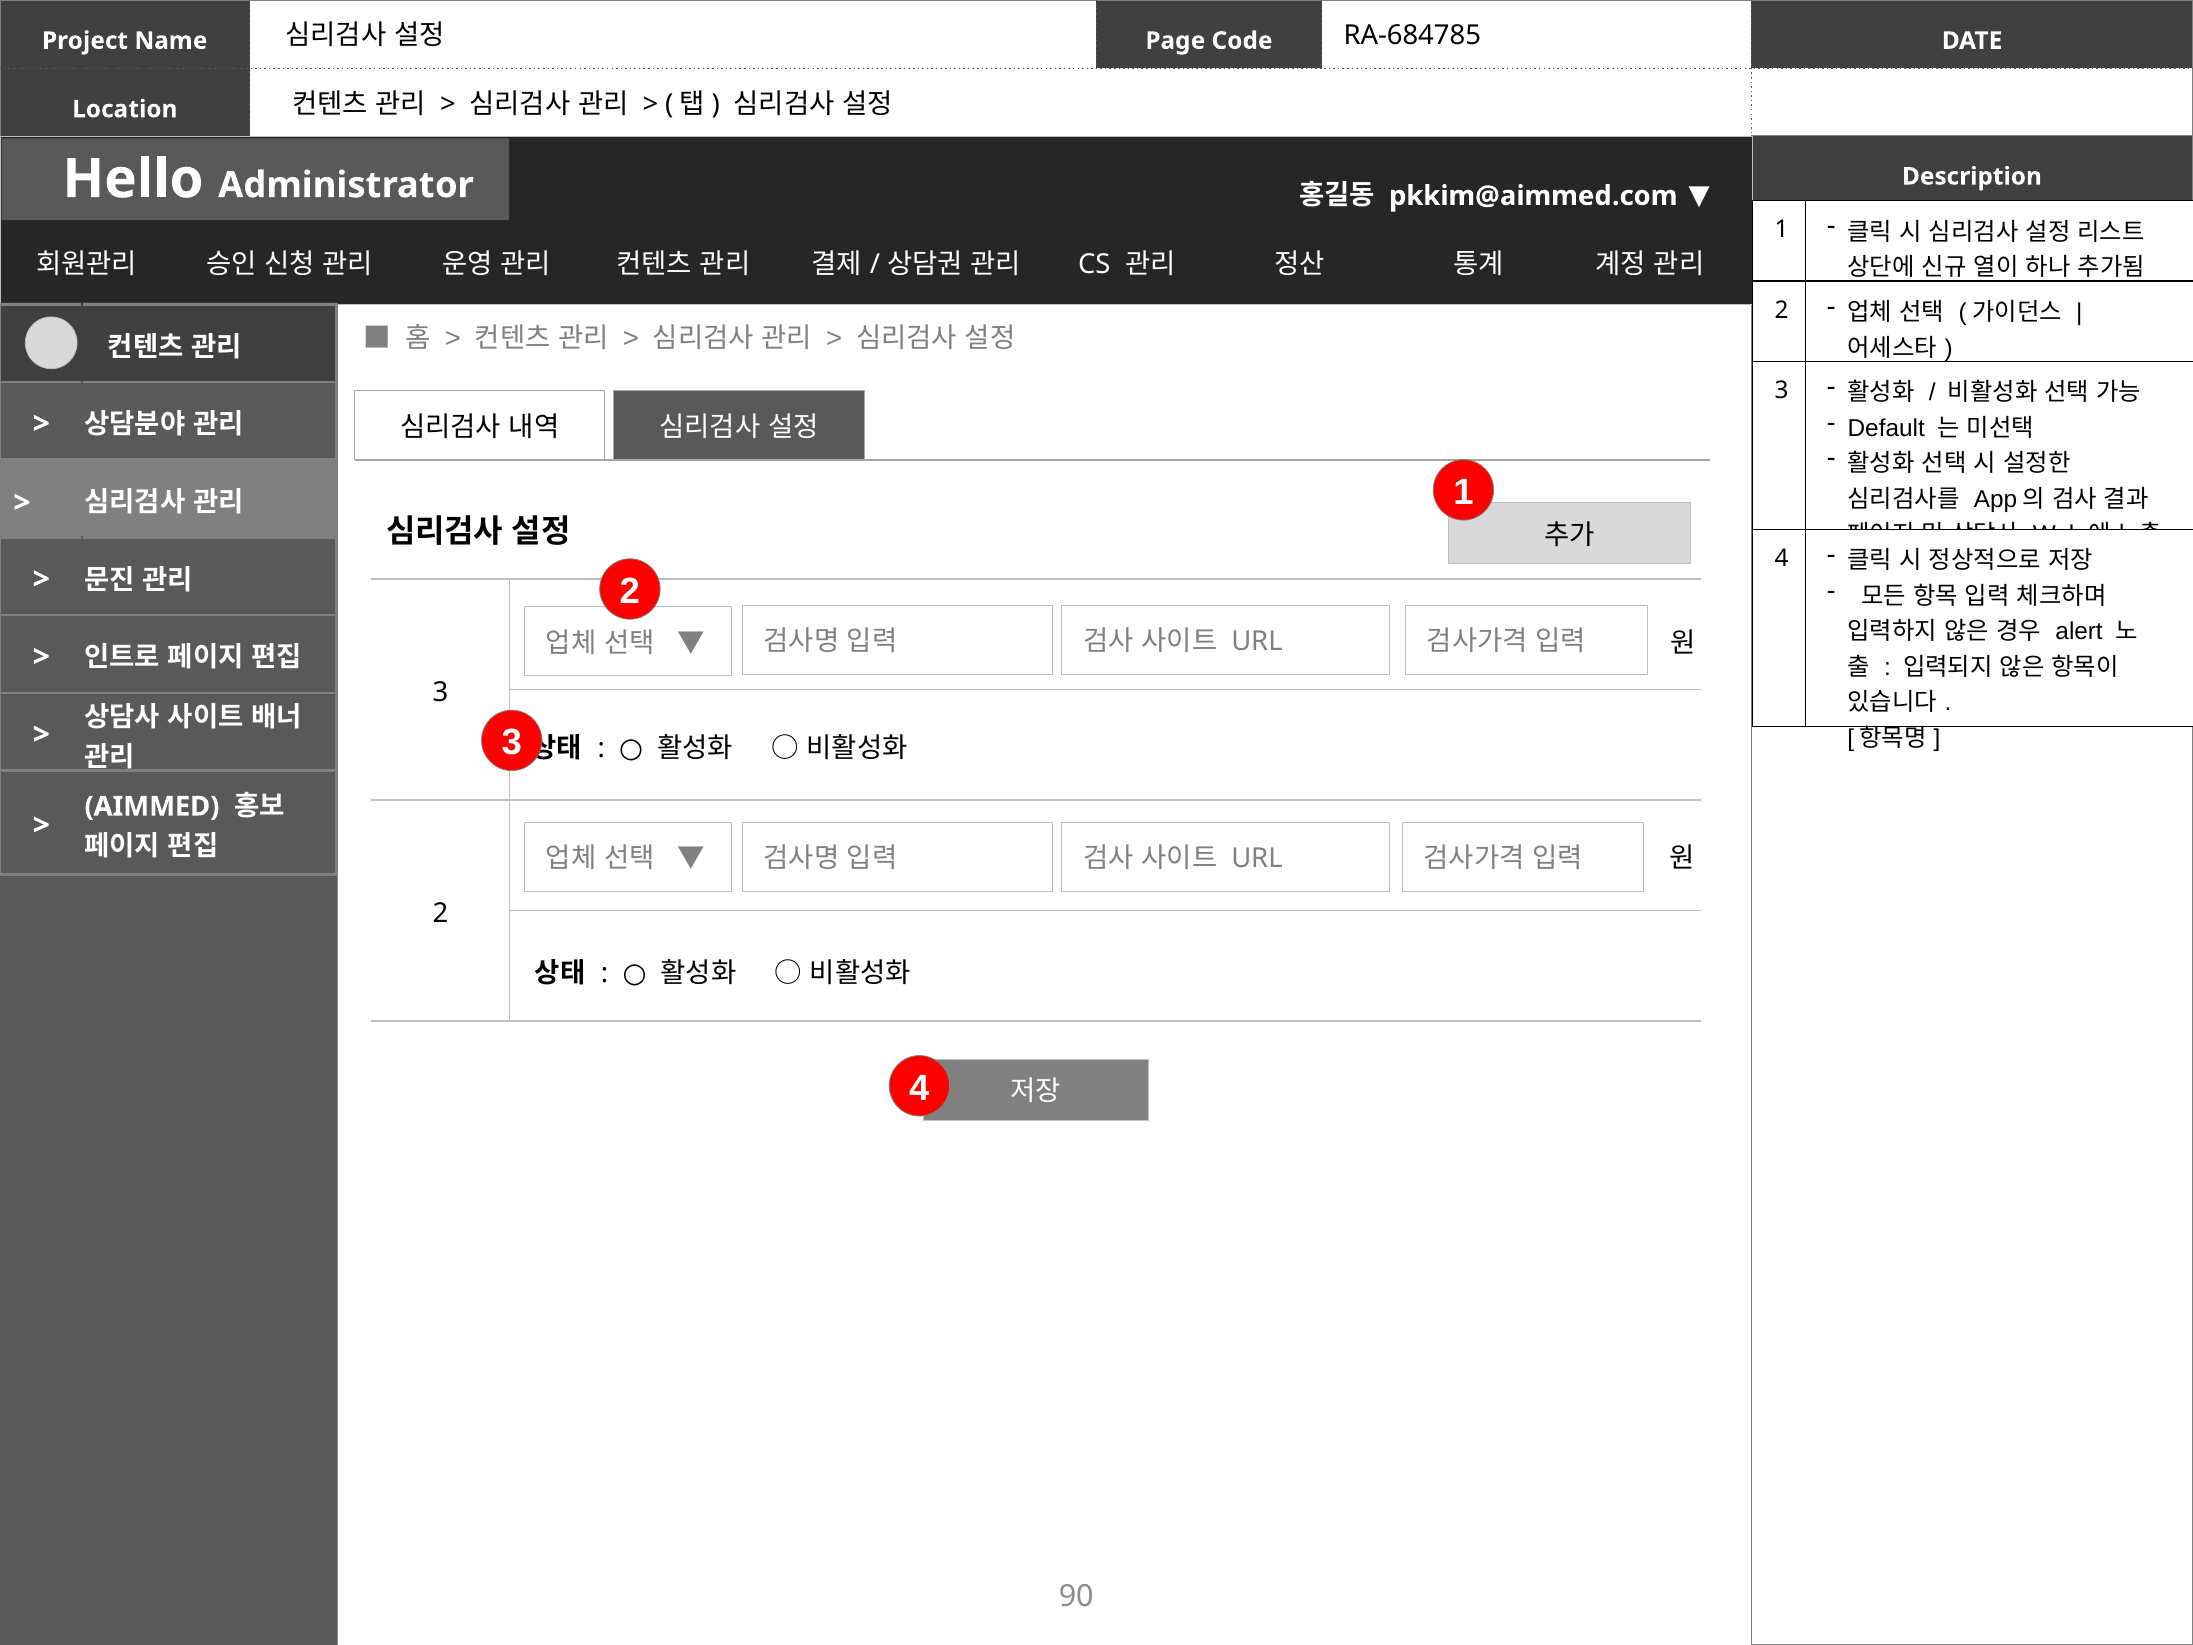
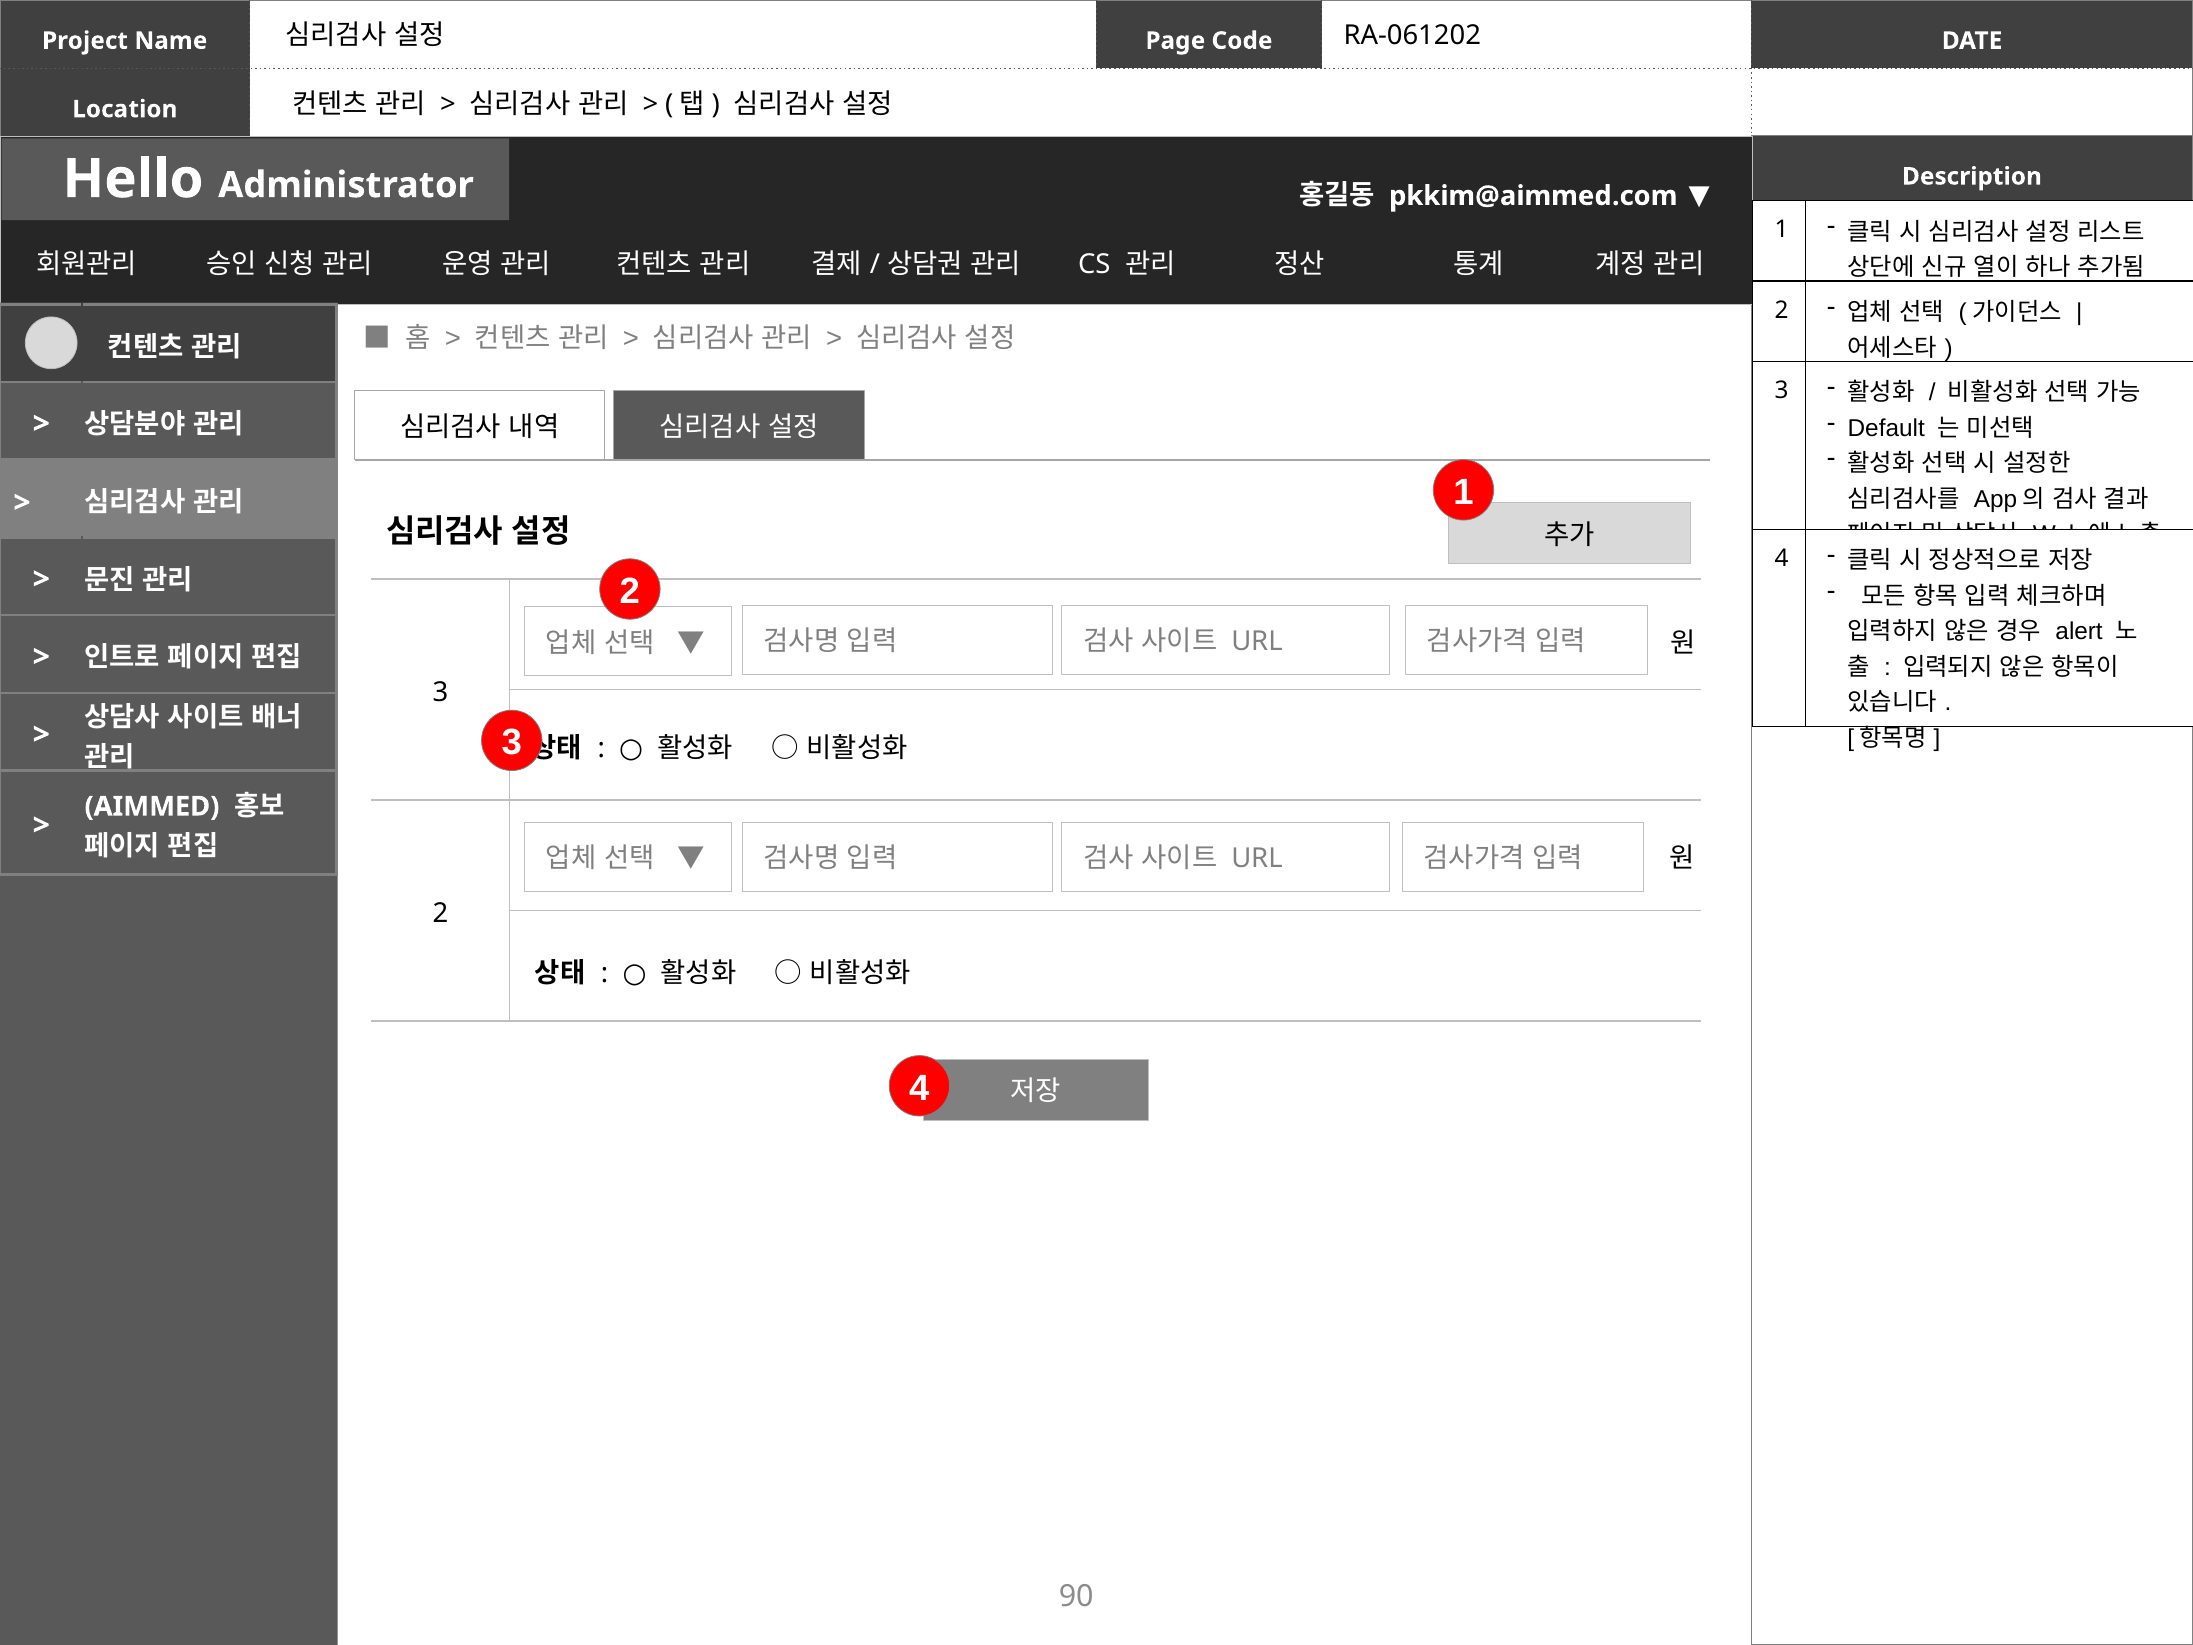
RA-684785: RA-684785 -> RA-061202 (1412, 36)
